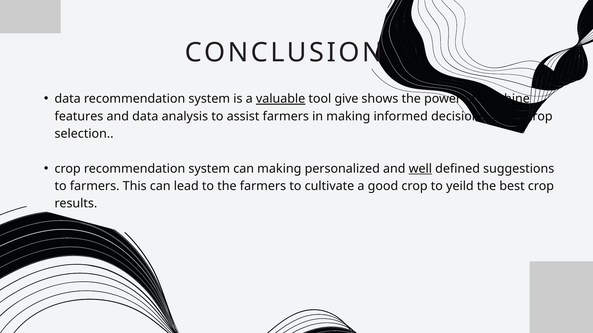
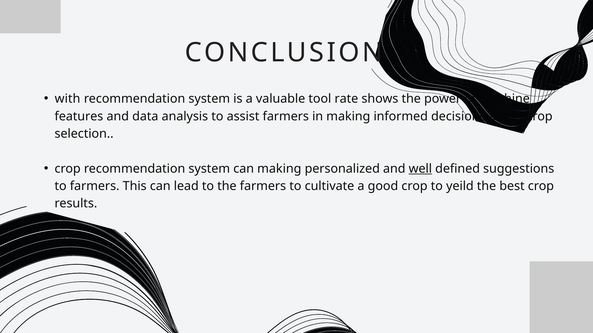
data: data -> with (68, 99)
valuable underline: present -> none (281, 99)
give: give -> rate (346, 99)
